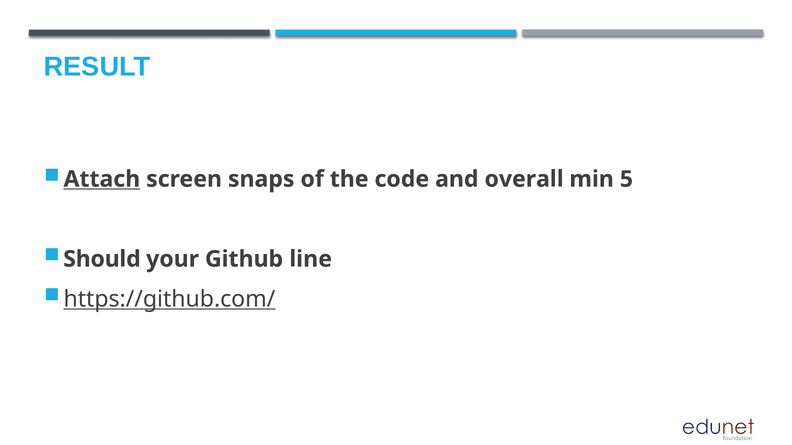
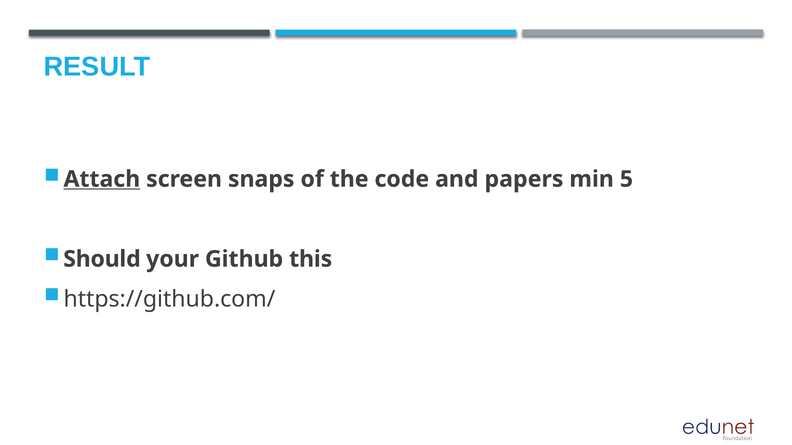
overall: overall -> papers (524, 179)
line: line -> this (311, 259)
https://github.com/ underline: present -> none (169, 299)
